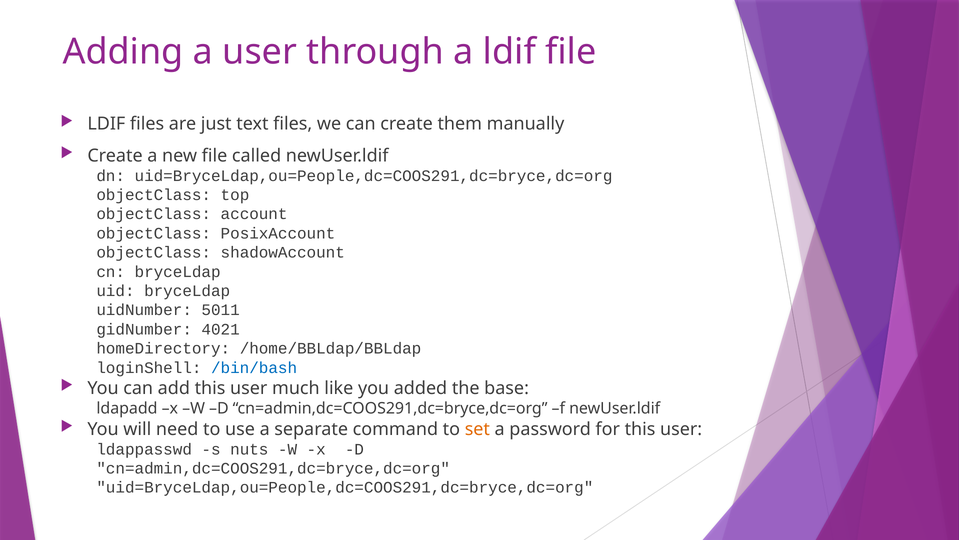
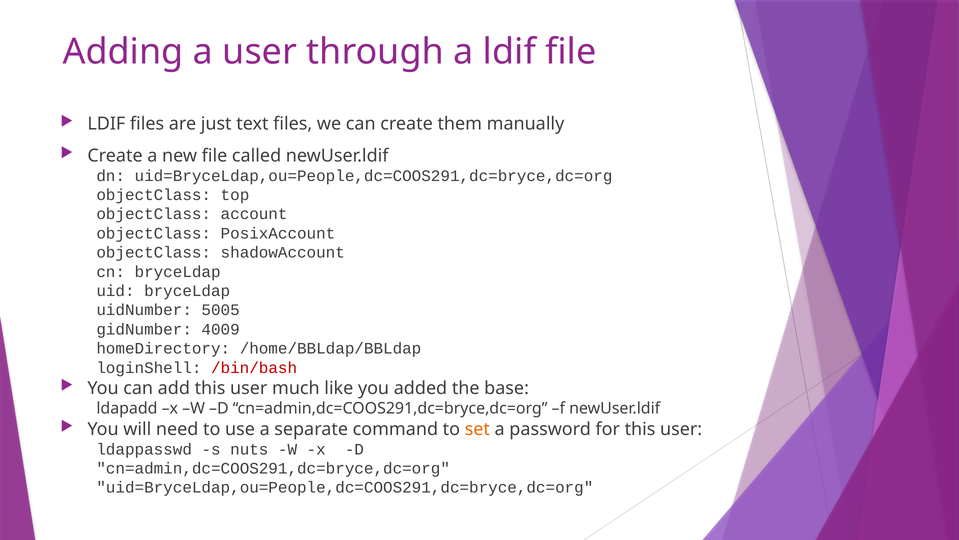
5011: 5011 -> 5005 (221, 310)
4021: 4021 -> 4009 (221, 329)
/bin/bash colour: blue -> red (254, 367)
